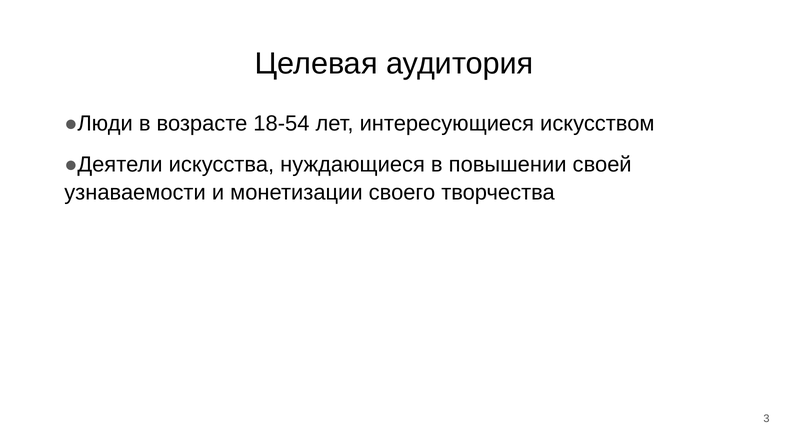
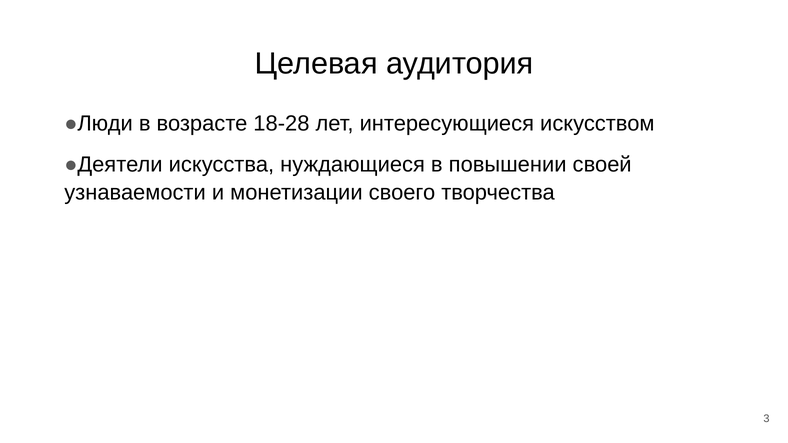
18-54: 18-54 -> 18-28 (281, 123)
